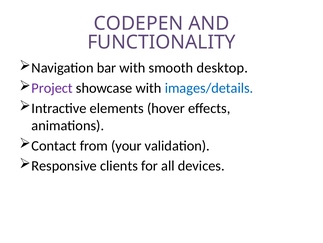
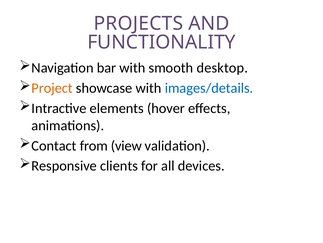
CODEPEN: CODEPEN -> PROJECTS (138, 24)
Project colour: purple -> orange (52, 88)
your: your -> view (126, 145)
